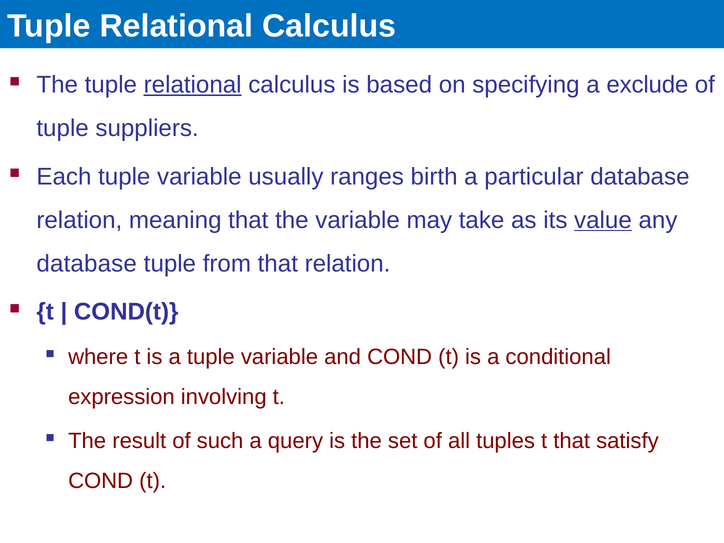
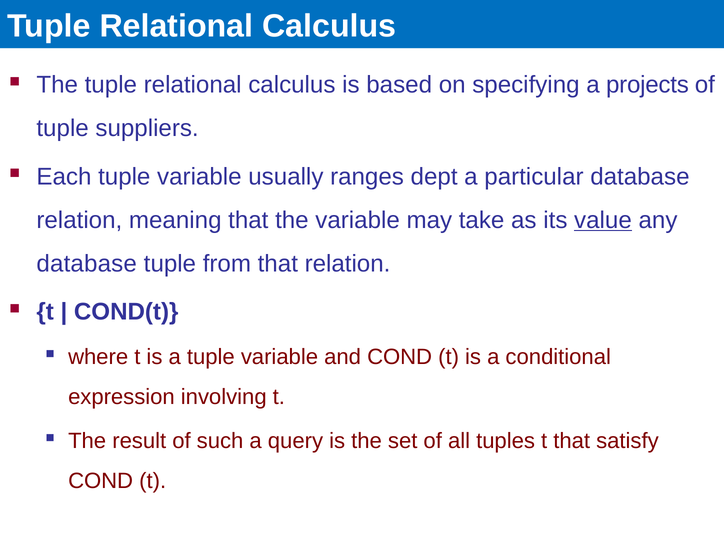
relational underline: present -> none (193, 85)
exclude: exclude -> projects (647, 85)
birth: birth -> dept (434, 177)
